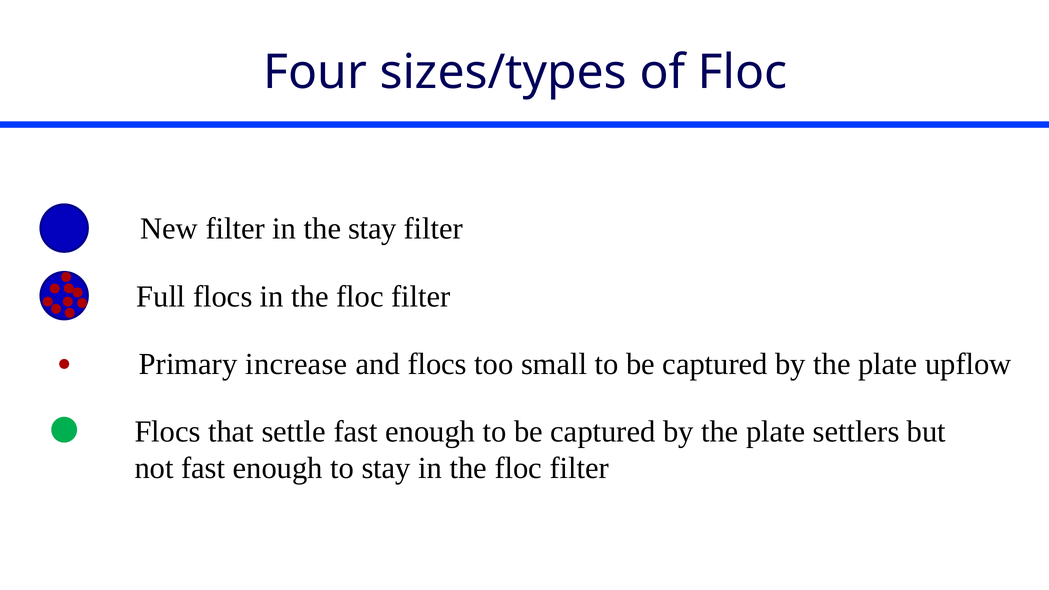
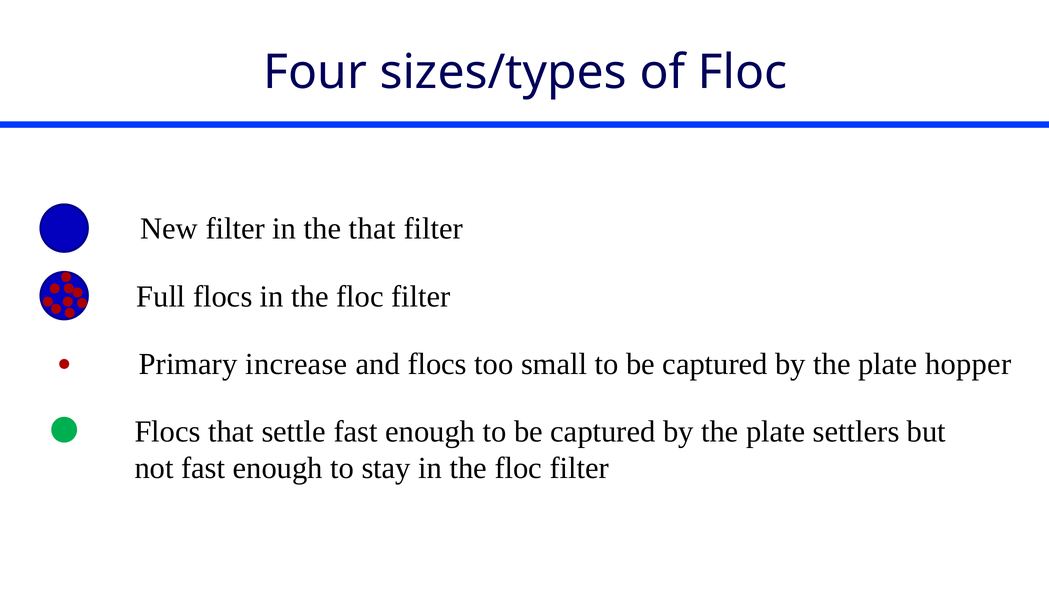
the stay: stay -> that (372, 229)
upflow: upflow -> hopper (968, 364)
